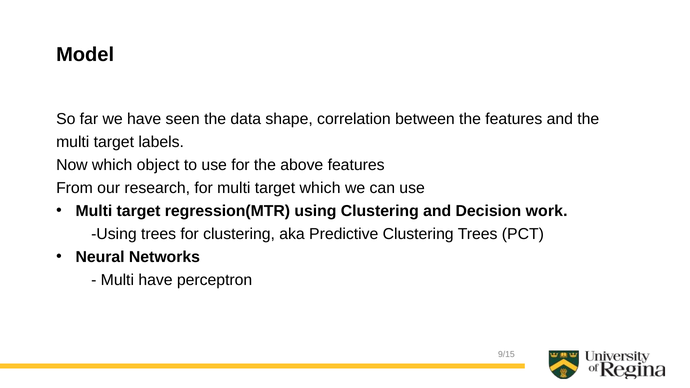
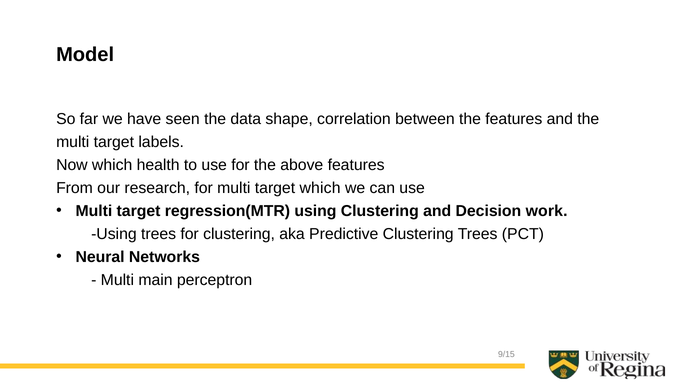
object: object -> health (158, 165)
Multi have: have -> main (155, 280)
